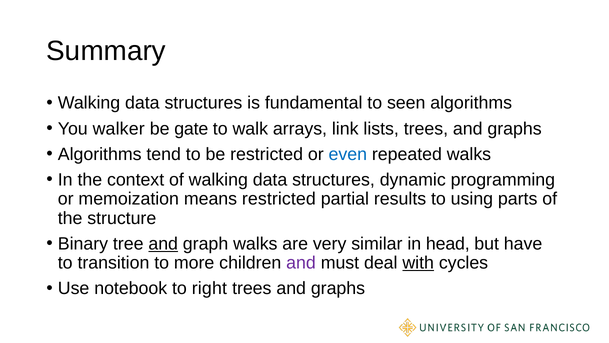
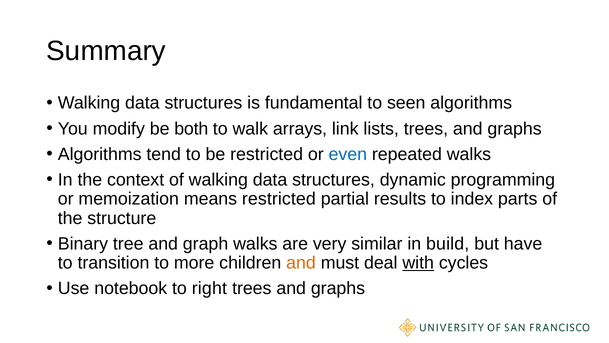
walker: walker -> modify (119, 128)
gate: gate -> both (191, 128)
using: using -> index (472, 199)
and underline: present -> none (163, 243)
head: head -> build (448, 243)
and colour: purple -> orange (301, 263)
